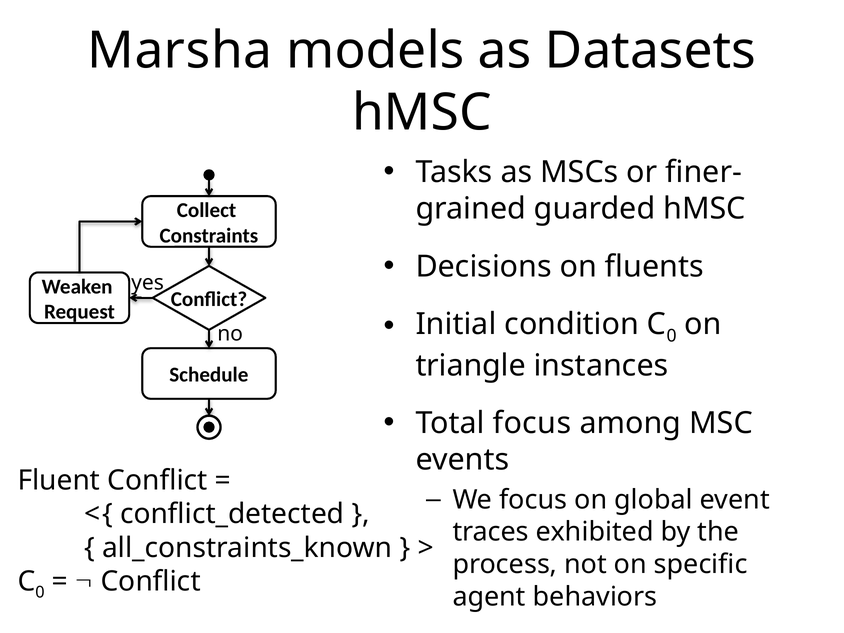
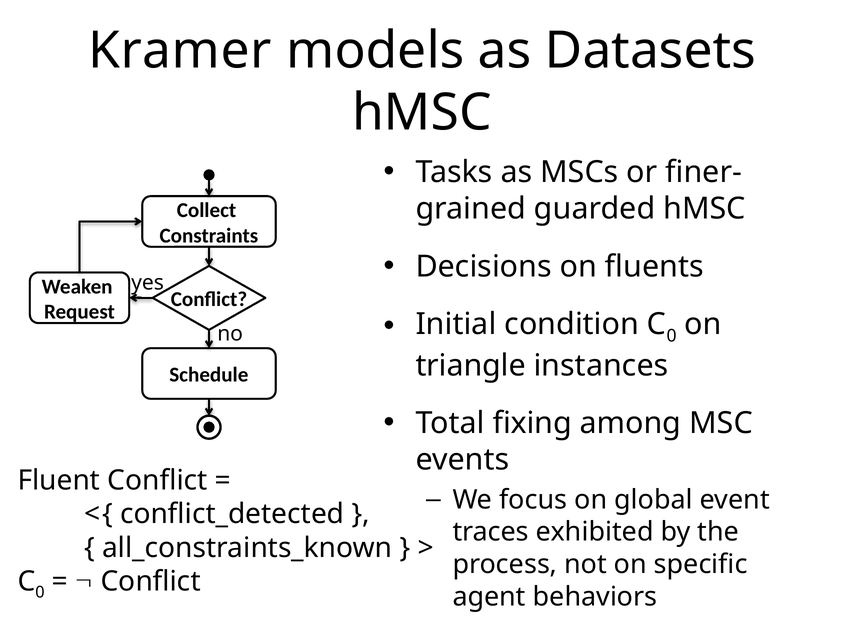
Marsha: Marsha -> Kramer (180, 51)
Total focus: focus -> fixing (532, 423)
